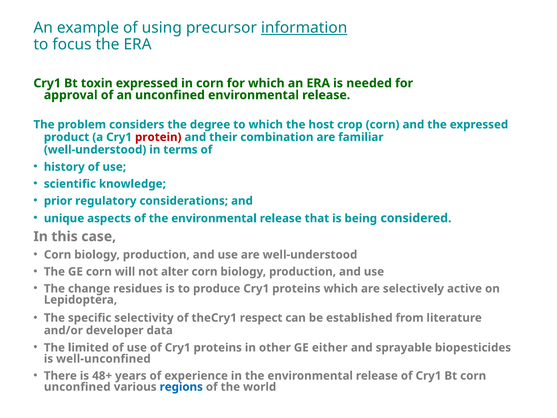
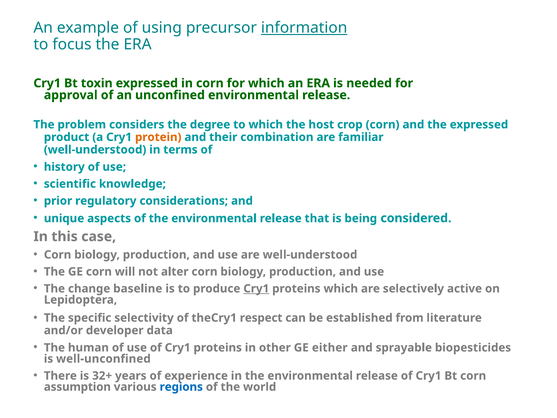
protein colour: red -> orange (158, 137)
residues: residues -> baseline (138, 288)
Cry1 underline: none -> present (256, 288)
limited: limited -> human (88, 347)
48+: 48+ -> 32+ (102, 376)
unconfined: unconfined -> assumption (77, 387)
